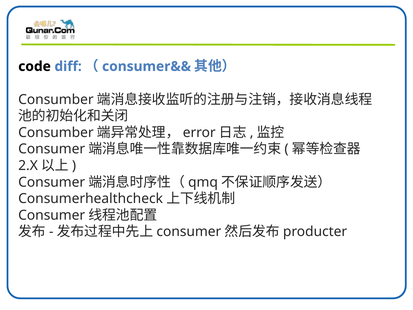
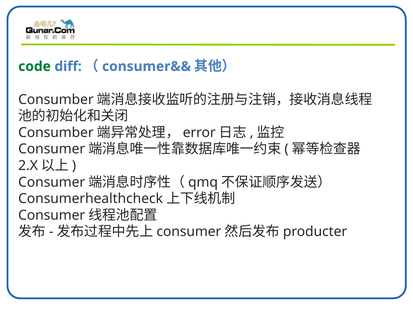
code colour: black -> green (35, 66)
